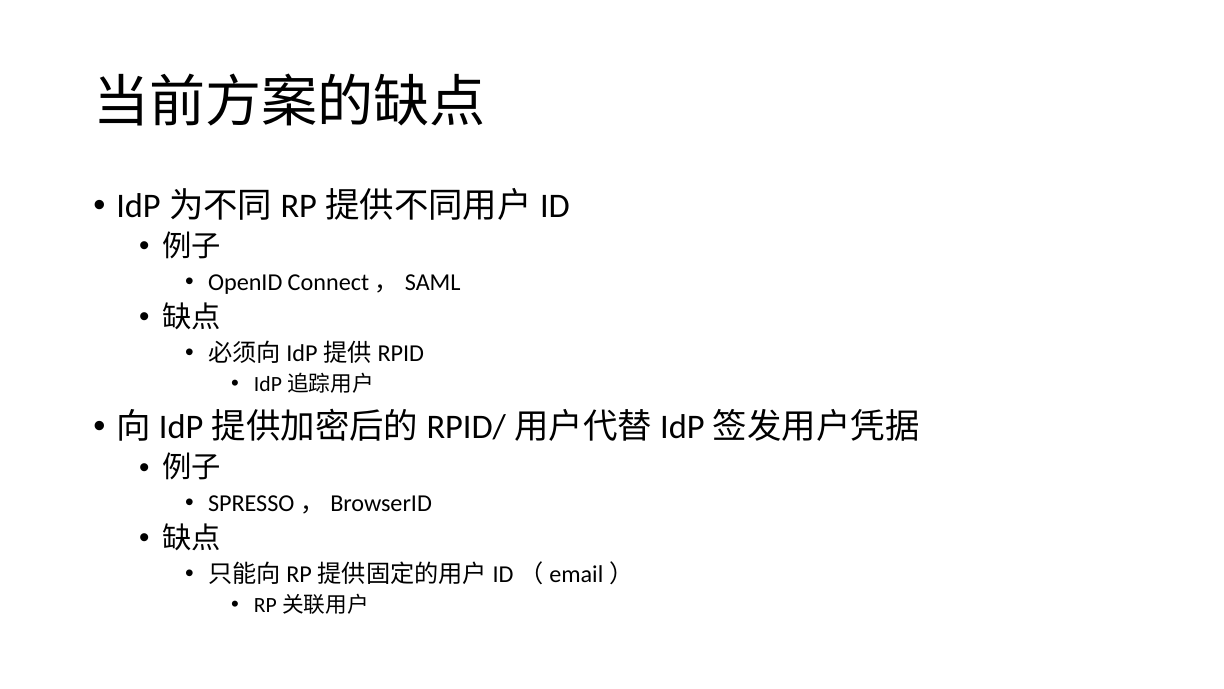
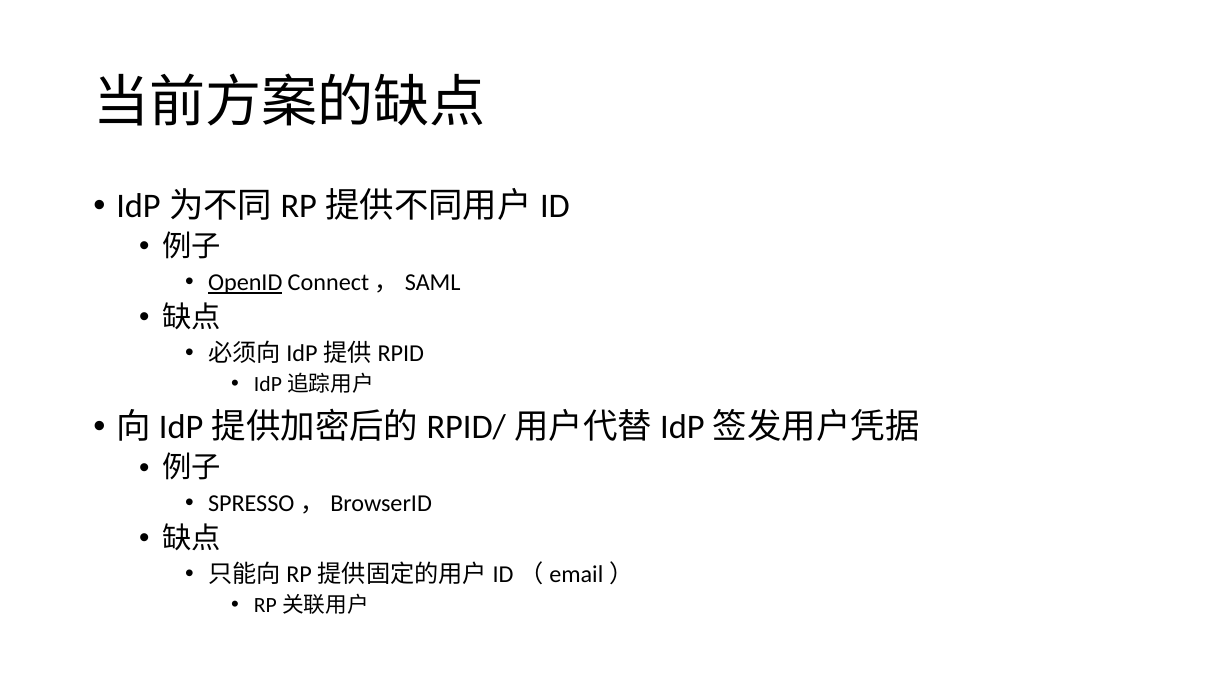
OpenID underline: none -> present (245, 282)
